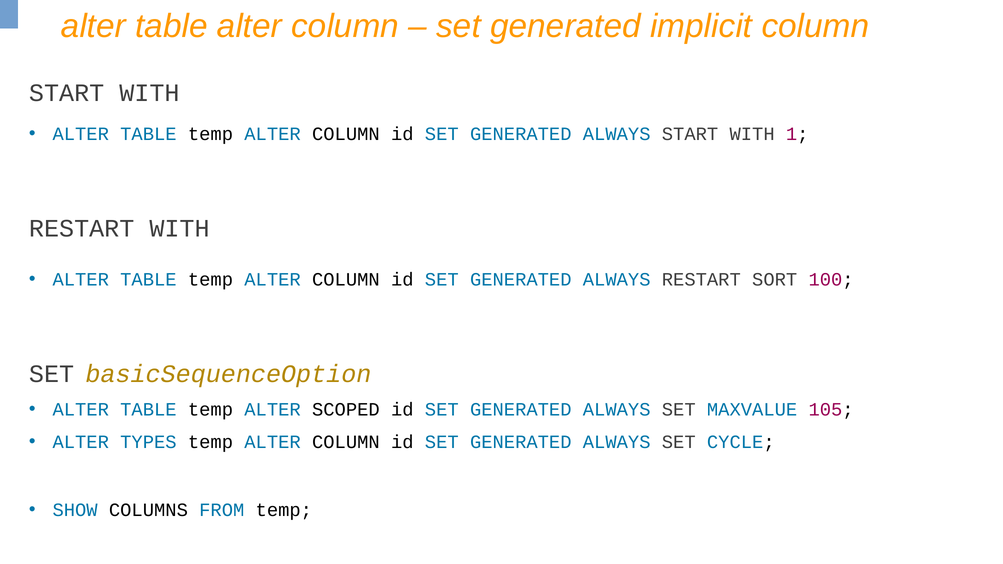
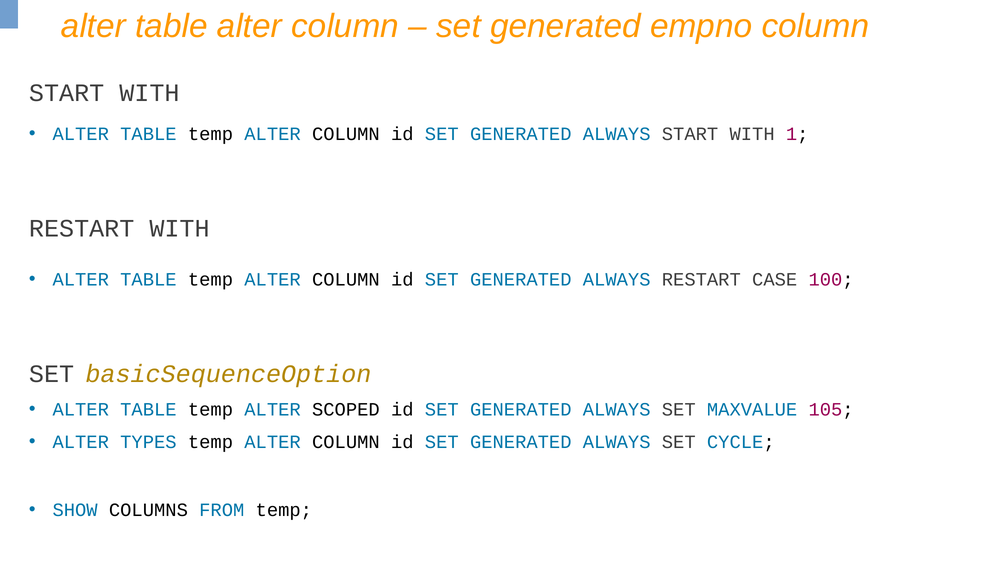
implicit: implicit -> empno (701, 26)
SORT: SORT -> CASE (775, 279)
